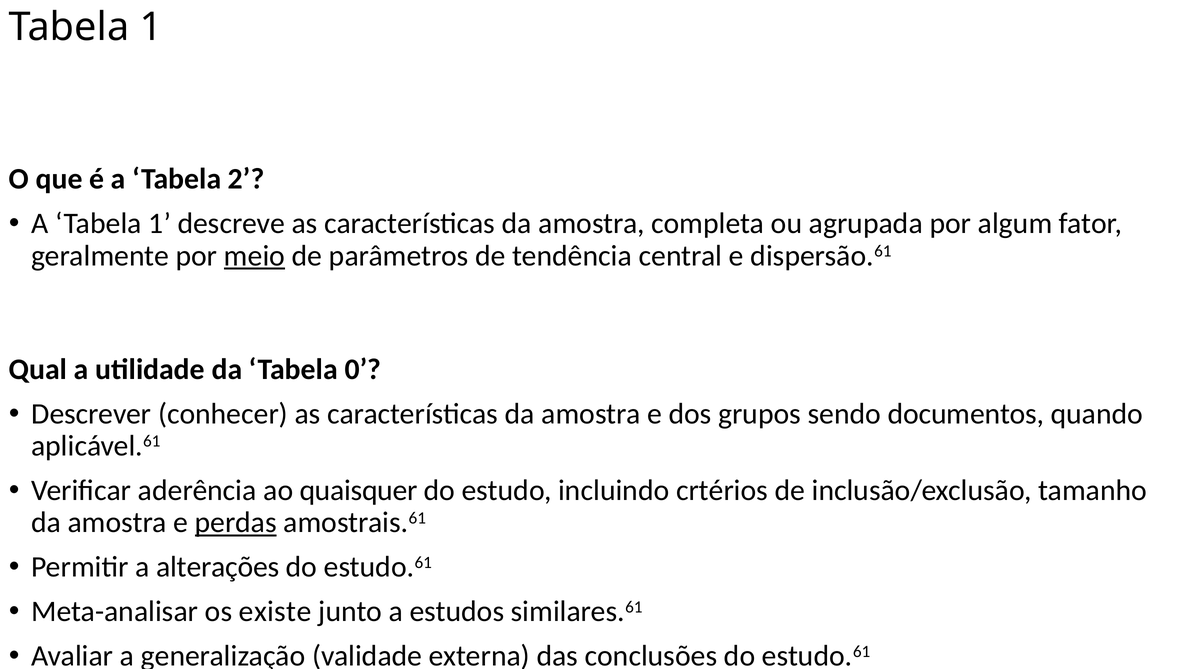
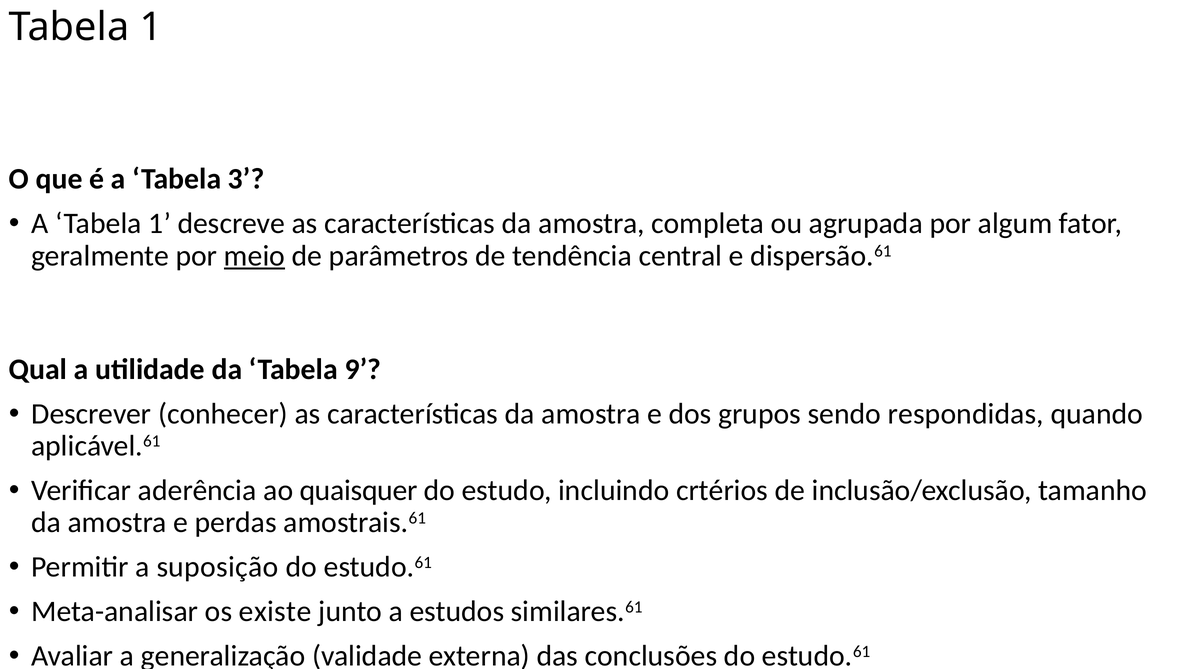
2: 2 -> 3 (246, 179)
0: 0 -> 9 (363, 370)
documentos: documentos -> respondidas (966, 414)
perdas underline: present -> none (236, 523)
alterações: alterações -> suposição (218, 567)
